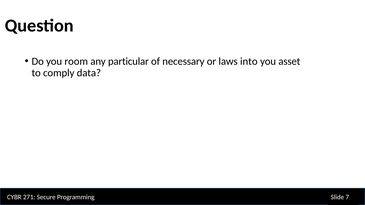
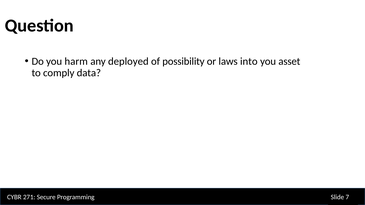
room: room -> harm (76, 61)
particular: particular -> deployed (128, 61)
necessary: necessary -> possibility (183, 61)
